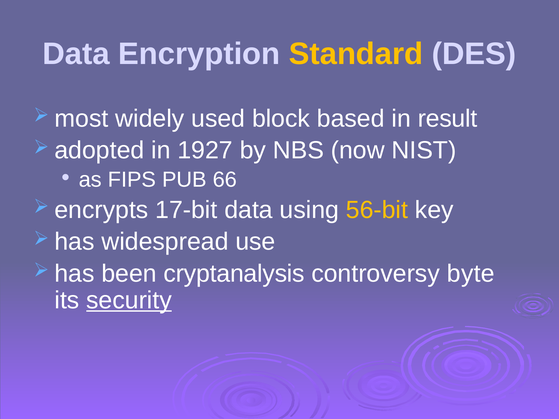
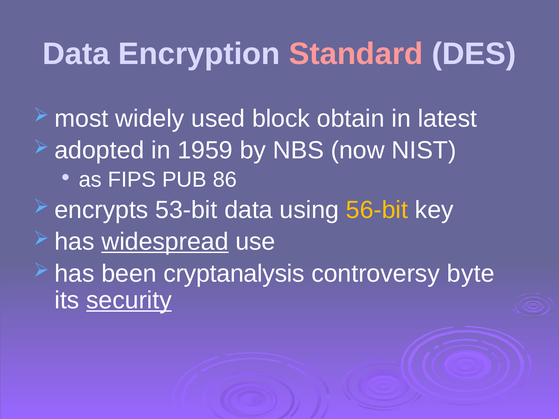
Standard colour: yellow -> pink (356, 54)
based: based -> obtain (351, 119)
result: result -> latest (447, 119)
1927: 1927 -> 1959 (205, 150)
66: 66 -> 86 (225, 180)
17-bit: 17-bit -> 53-bit (186, 210)
widespread underline: none -> present (165, 242)
